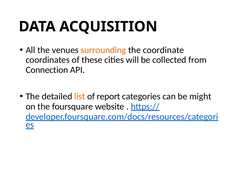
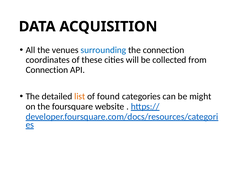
surrounding colour: orange -> blue (103, 50)
the coordinate: coordinate -> connection (164, 50)
report: report -> found (108, 97)
